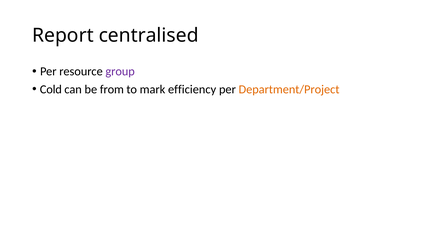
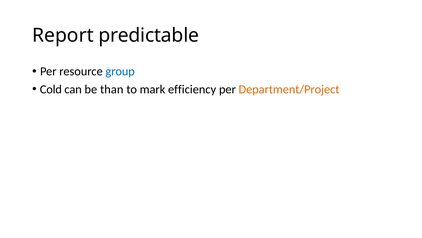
centralised: centralised -> predictable (149, 35)
group colour: purple -> blue (120, 71)
from: from -> than (112, 89)
